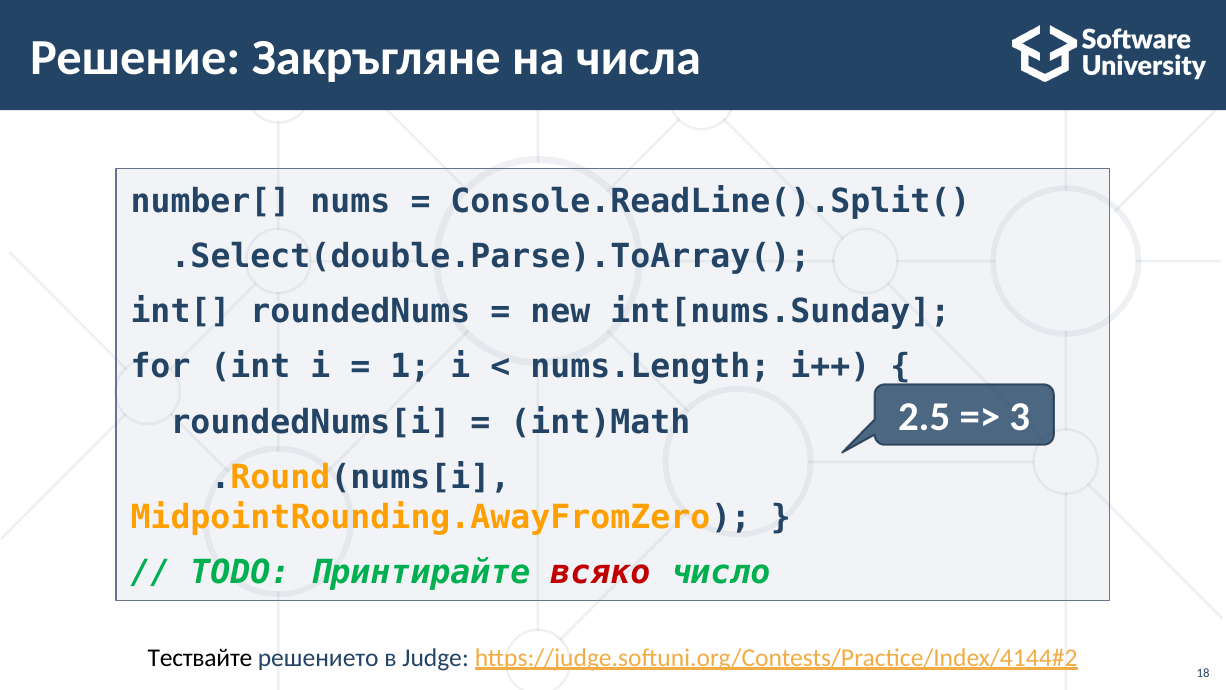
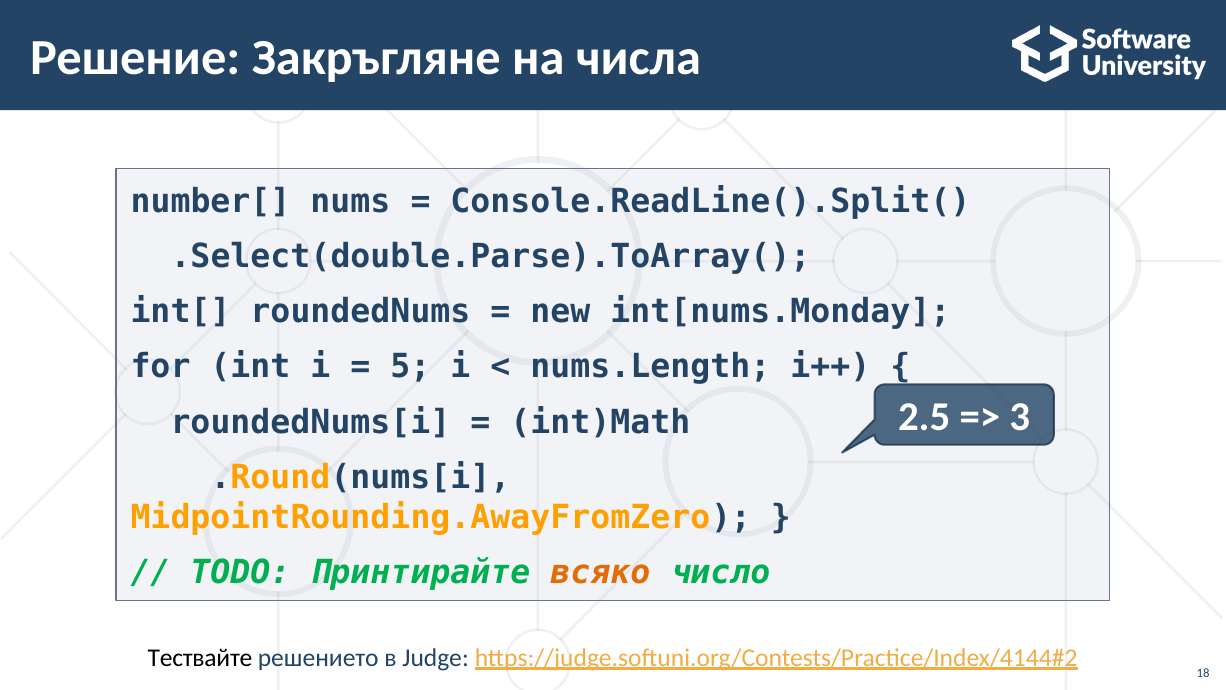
int[nums.Sunday: int[nums.Sunday -> int[nums.Monday (780, 312)
1: 1 -> 5 (410, 367)
всяко colour: red -> orange (600, 572)
